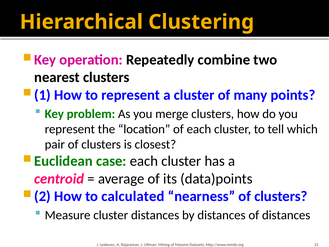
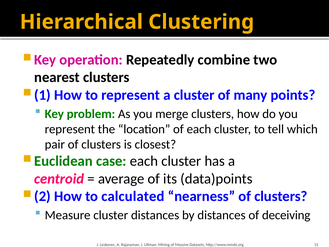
of distances: distances -> deceiving (286, 215)
